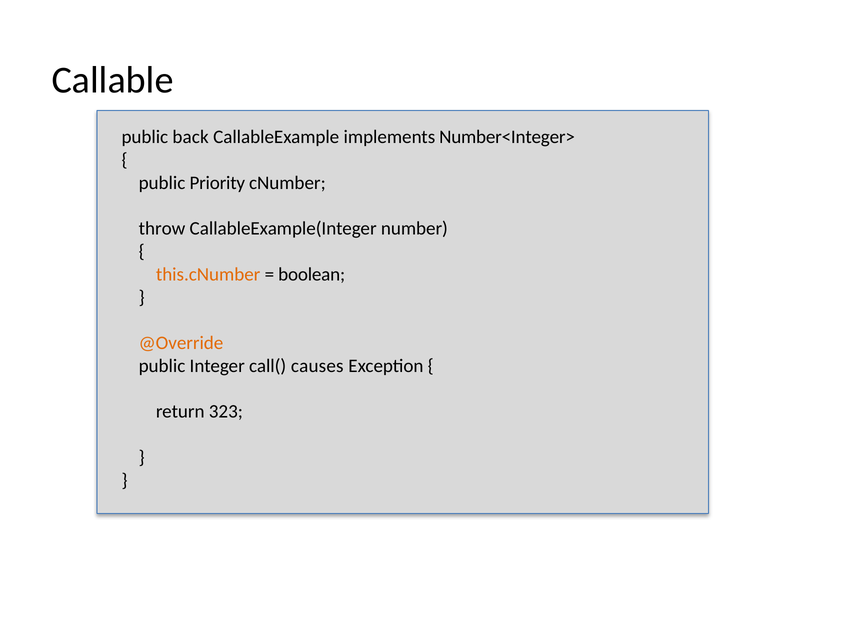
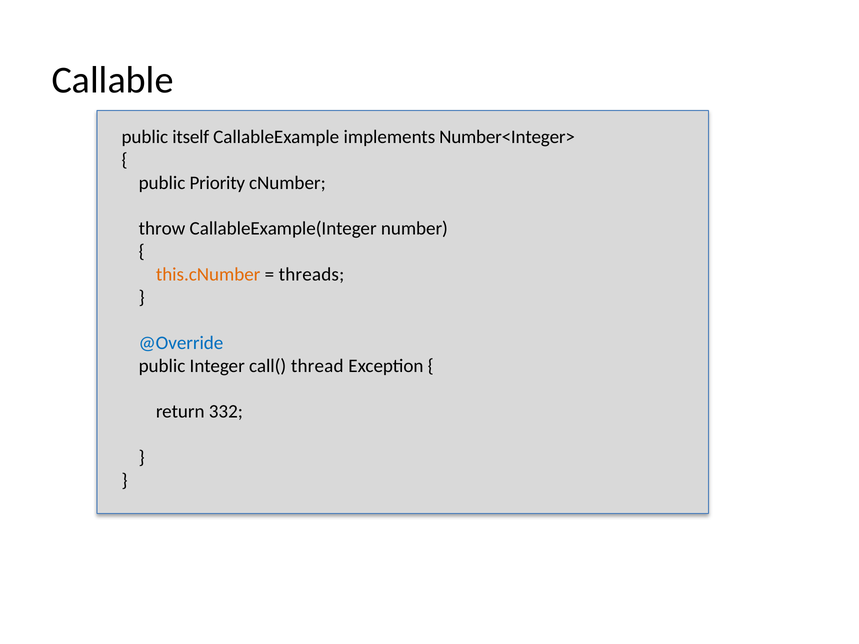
back: back -> itself (191, 137)
boolean: boolean -> threads (311, 274)
@Override colour: orange -> blue (181, 343)
causes: causes -> thread (317, 366)
323: 323 -> 332 (226, 412)
